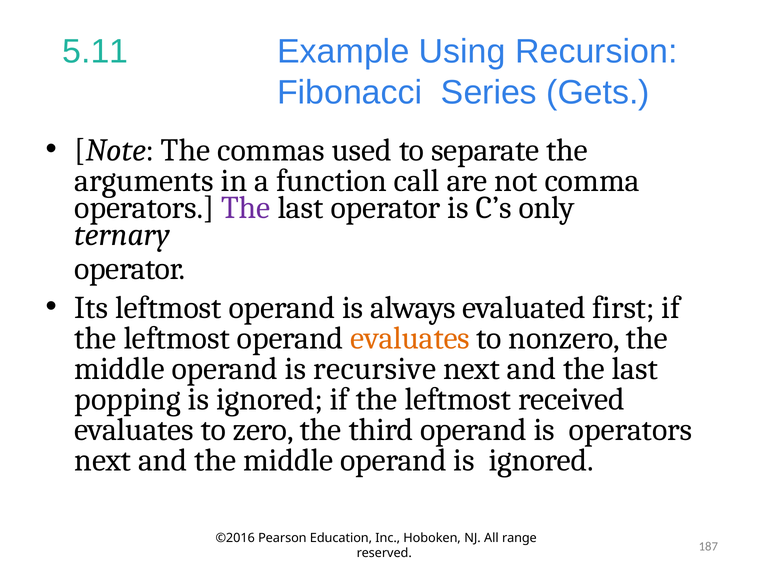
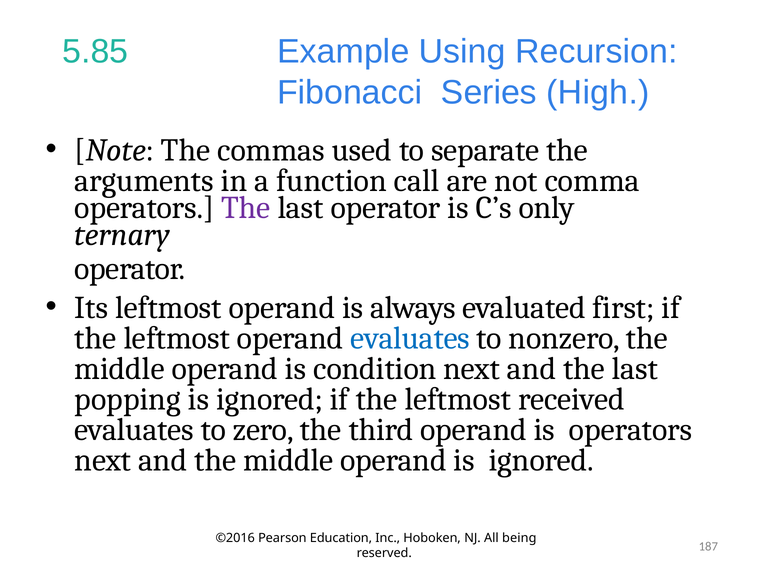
5.11: 5.11 -> 5.85 (95, 52)
Gets: Gets -> High (598, 92)
evaluates colour: orange -> blue (410, 338)
recursive: recursive -> condition (375, 369)
range: range -> being (519, 538)
